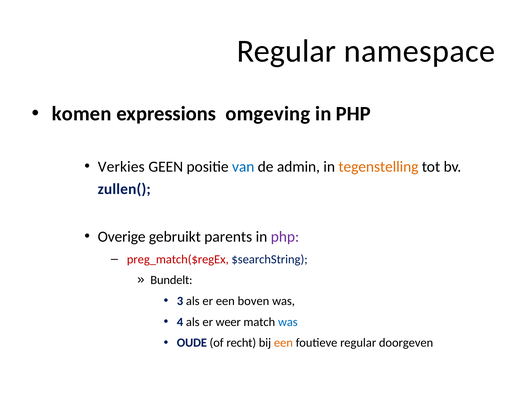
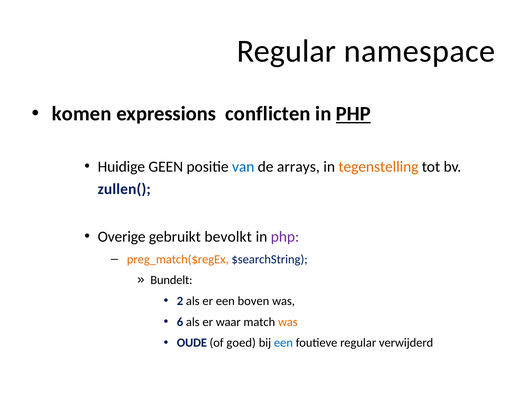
omgeving: omgeving -> conflicten (268, 114)
PHP underline: none -> present (353, 114)
Verkies: Verkies -> Huidige (121, 167)
admin: admin -> arrays (298, 167)
parents: parents -> bevolkt (228, 237)
preg_match($regEx colour: red -> orange (178, 259)
3: 3 -> 2 (180, 301)
4: 4 -> 6 (180, 322)
weer: weer -> waar (228, 322)
was colour: blue -> orange (288, 322)
recht: recht -> goed (241, 343)
een colour: orange -> blue (283, 343)
doorgeven: doorgeven -> verwijderd (406, 343)
